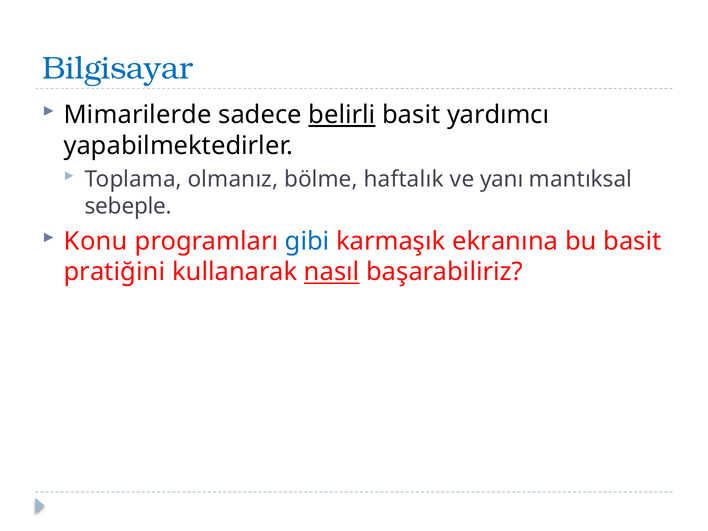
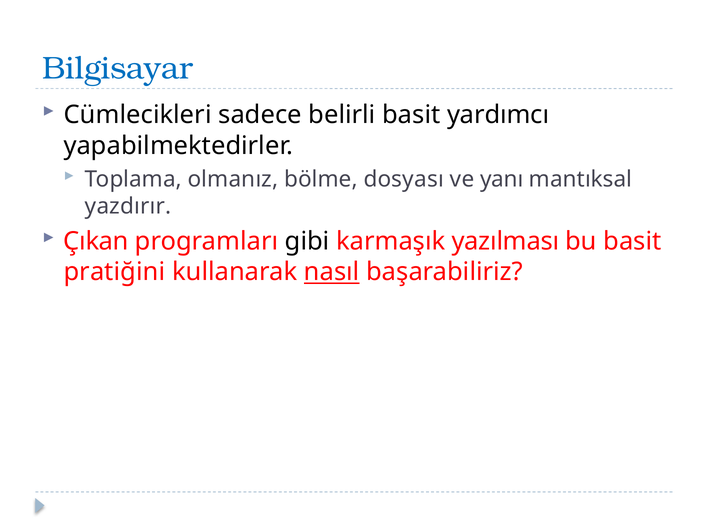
Mimarilerde: Mimarilerde -> Cümlecikleri (138, 115)
belirli underline: present -> none (342, 115)
haftalık: haftalık -> dosyası (404, 179)
sebeple: sebeple -> yazdırır (128, 206)
Konu: Konu -> Çıkan (96, 241)
gibi colour: blue -> black (307, 241)
ekranına: ekranına -> yazılması (505, 241)
